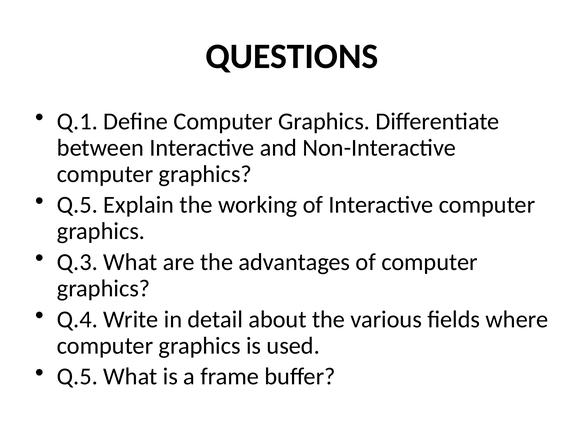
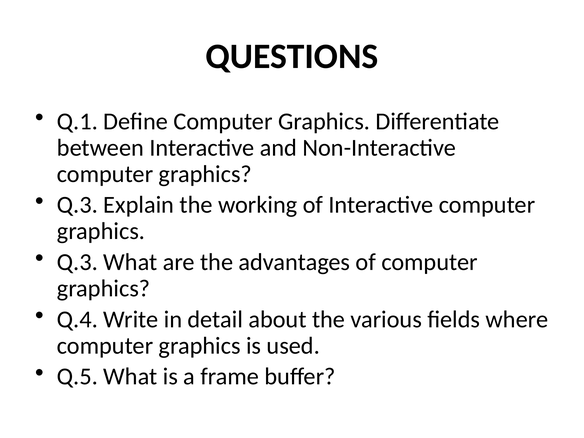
Q.5: Q.5 -> Q.3 (77, 205)
